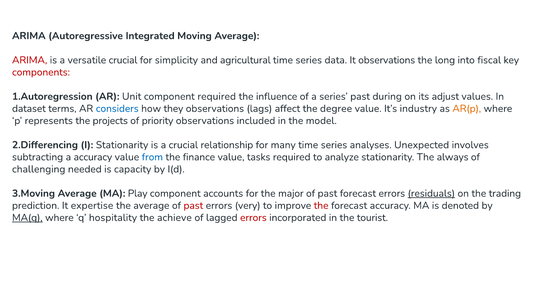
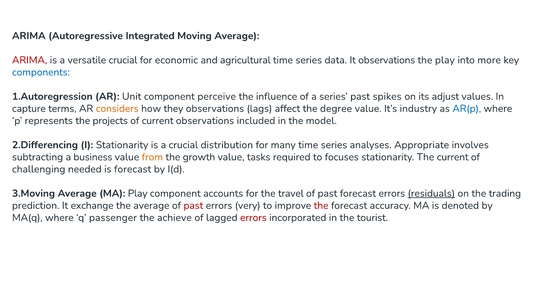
simplicity: simplicity -> economic (176, 60)
the long: long -> play (445, 60)
fiscal: fiscal -> more (489, 60)
components colour: red -> blue (41, 72)
component required: required -> perceive (217, 96)
during: during -> spikes (387, 96)
dataset: dataset -> capture (29, 109)
considers colour: blue -> orange (117, 109)
AR(p colour: orange -> blue (467, 109)
of priority: priority -> current (158, 121)
relationship: relationship -> distribution (227, 145)
Unexpected: Unexpected -> Appropriate (422, 145)
a accuracy: accuracy -> business (93, 157)
from colour: blue -> orange (152, 157)
finance: finance -> growth (199, 157)
analyze: analyze -> focuses (342, 157)
The always: always -> current (453, 157)
is capacity: capacity -> forecast (133, 169)
major: major -> travel (291, 193)
expertise: expertise -> exchange (92, 206)
MA(q underline: present -> none (27, 218)
hospitality: hospitality -> passenger (113, 218)
